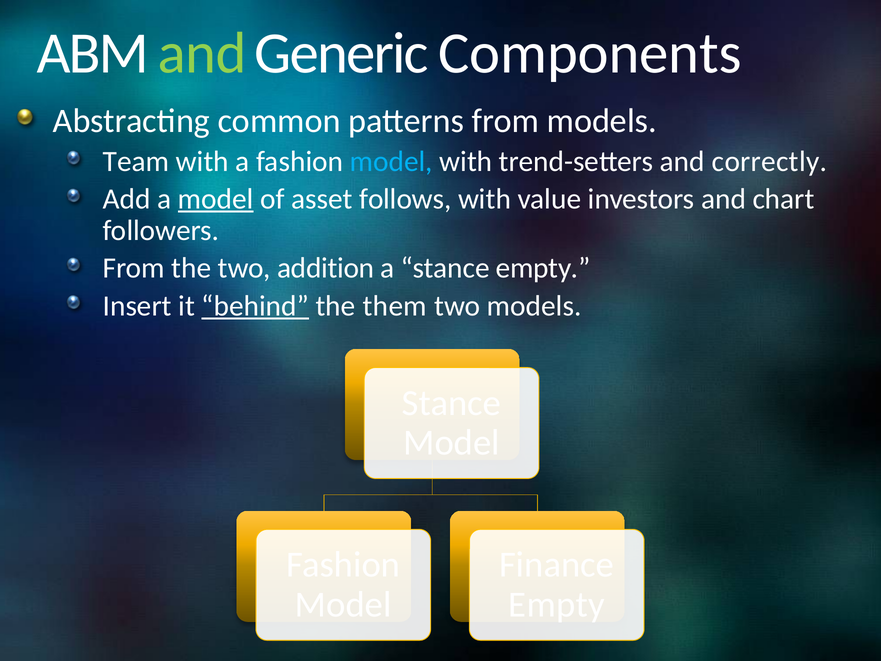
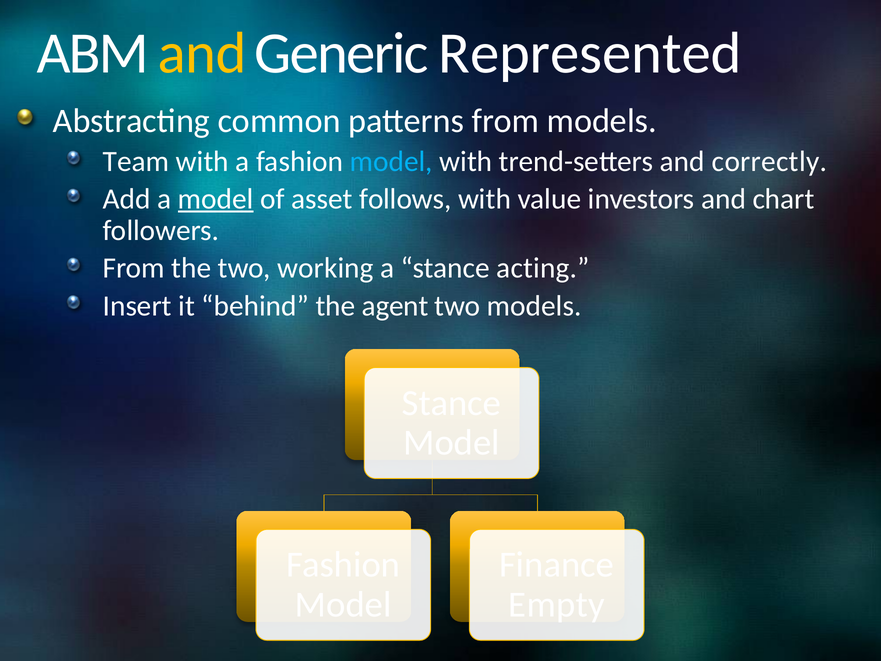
and colour: light green -> yellow (202, 54)
Components: Components -> Represented (590, 54)
addition: addition -> working (325, 268)
stance empty: empty -> acting (543, 268)
behind underline: present -> none (255, 306)
them: them -> agent (395, 306)
